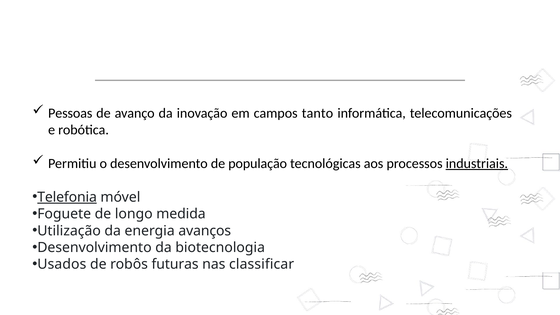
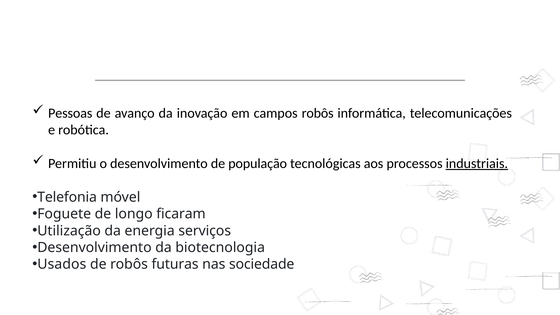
campos tanto: tanto -> robôs (318, 113)
Telefonia underline: present -> none (67, 197)
medida: medida -> ficaram (181, 214)
avanços: avanços -> serviços (205, 231)
classificar: classificar -> sociedade (262, 264)
